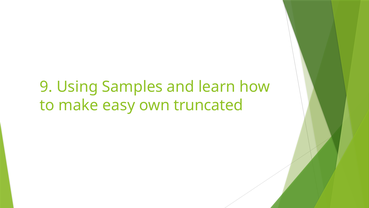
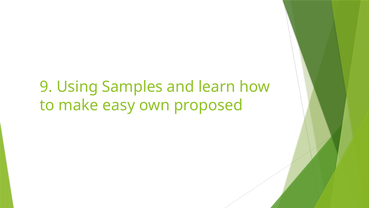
truncated: truncated -> proposed (208, 105)
